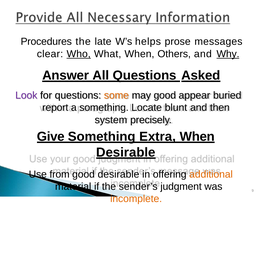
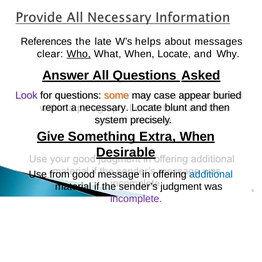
Procedures: Procedures -> References (46, 42)
prose: prose -> about (178, 42)
When Others: Others -> Locate (174, 54)
Why underline: present -> none (228, 54)
may good: good -> case (165, 95)
a something: something -> necessary (104, 108)
good desirable: desirable -> message (119, 174)
additional colour: orange -> blue (211, 174)
incomplete colour: orange -> purple (136, 199)
